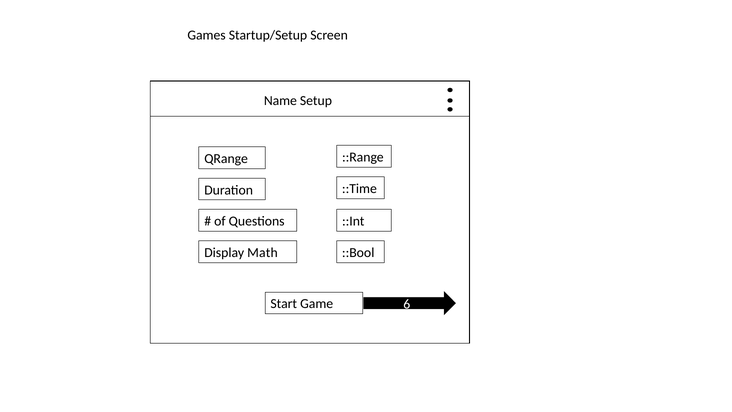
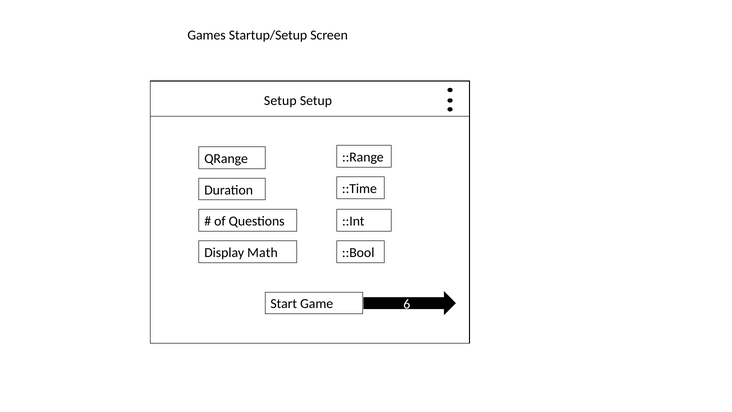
Name: Name -> Setup (280, 101)
